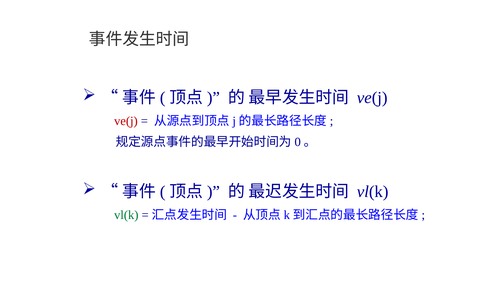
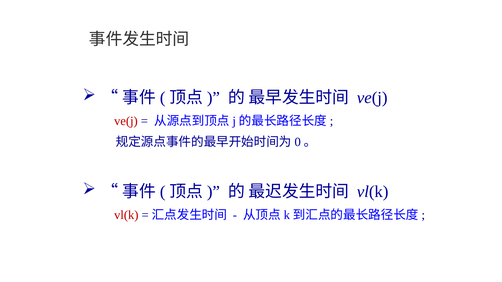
vl(k colour: green -> red (126, 215)
